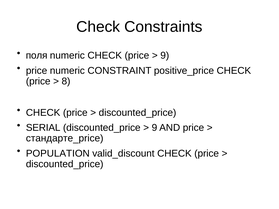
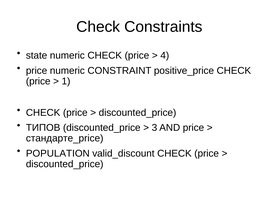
поля: поля -> state (37, 56)
9: 9 -> 4 (165, 56)
8: 8 -> 1 (66, 81)
SERIAL: SERIAL -> ТИПОВ (43, 128)
9: 9 -> 3 (154, 128)
